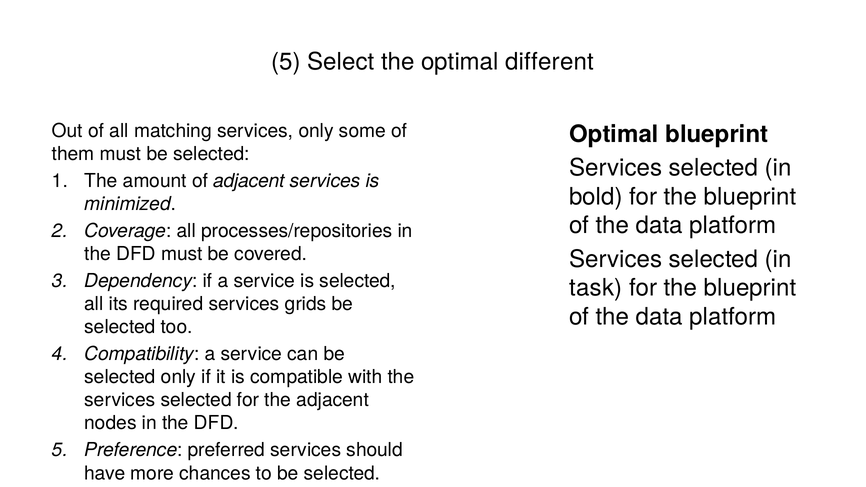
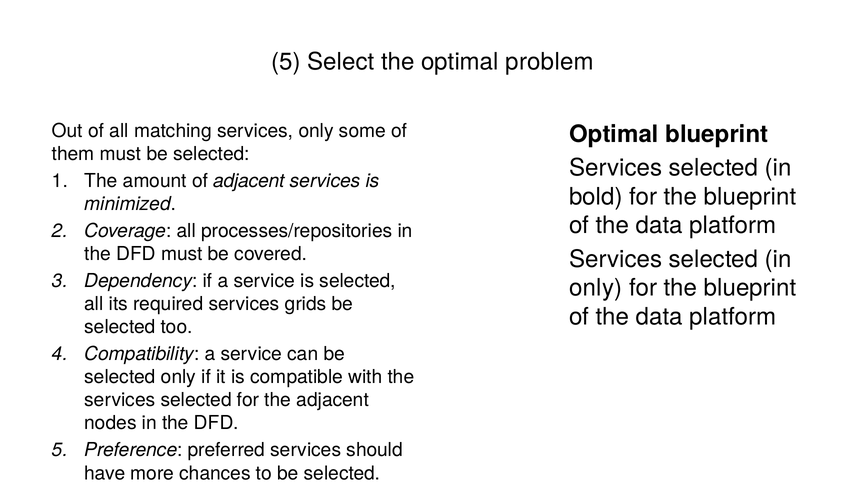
optimal different: different -> problem (550, 62)
task: task -> only (596, 288)
